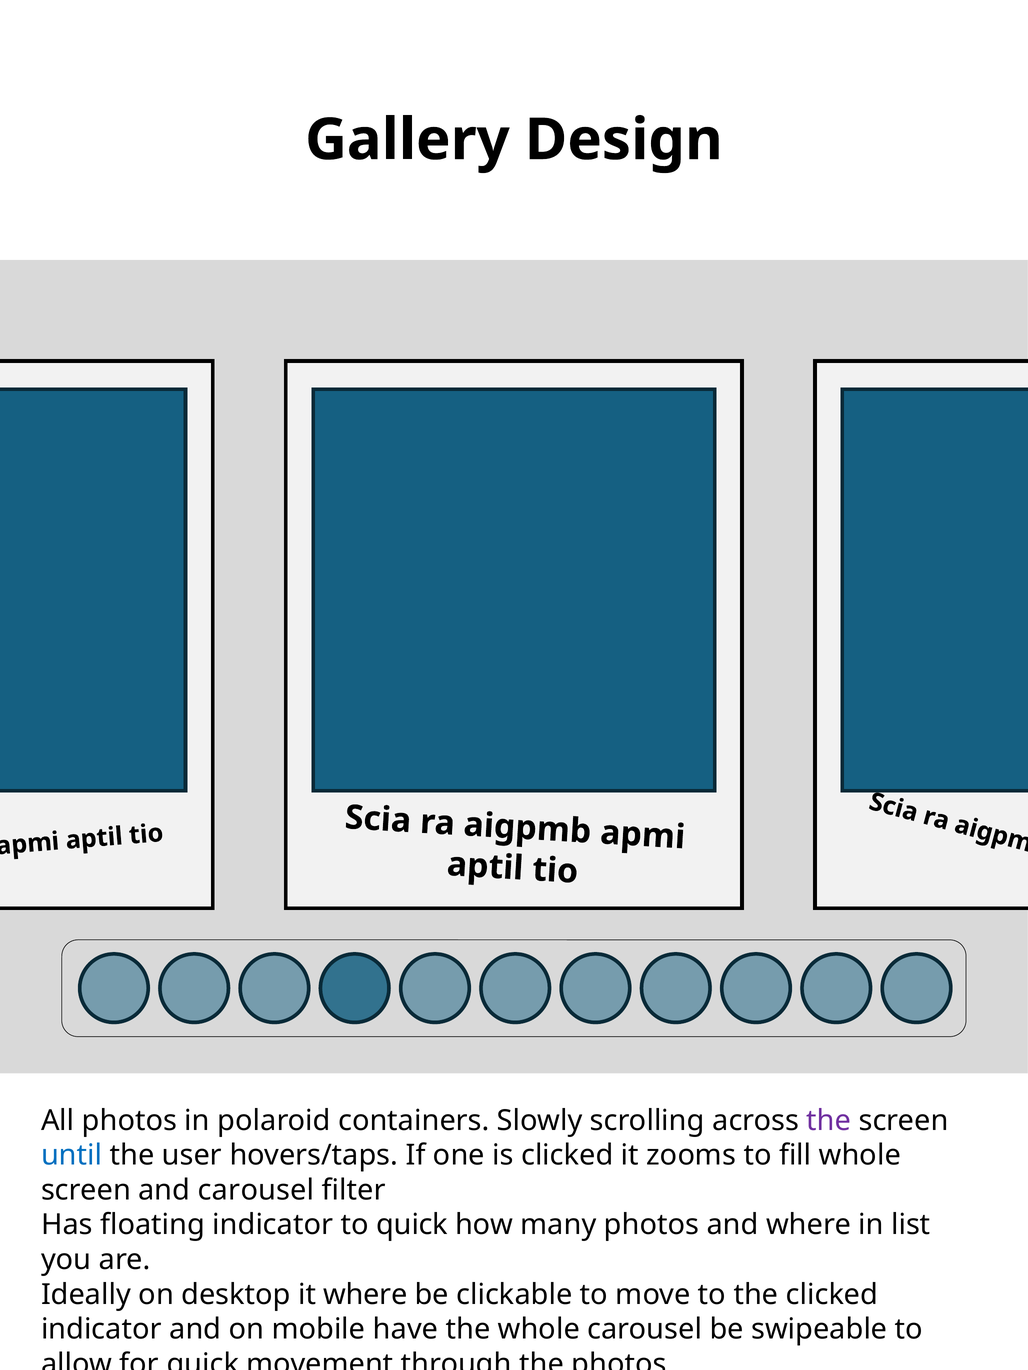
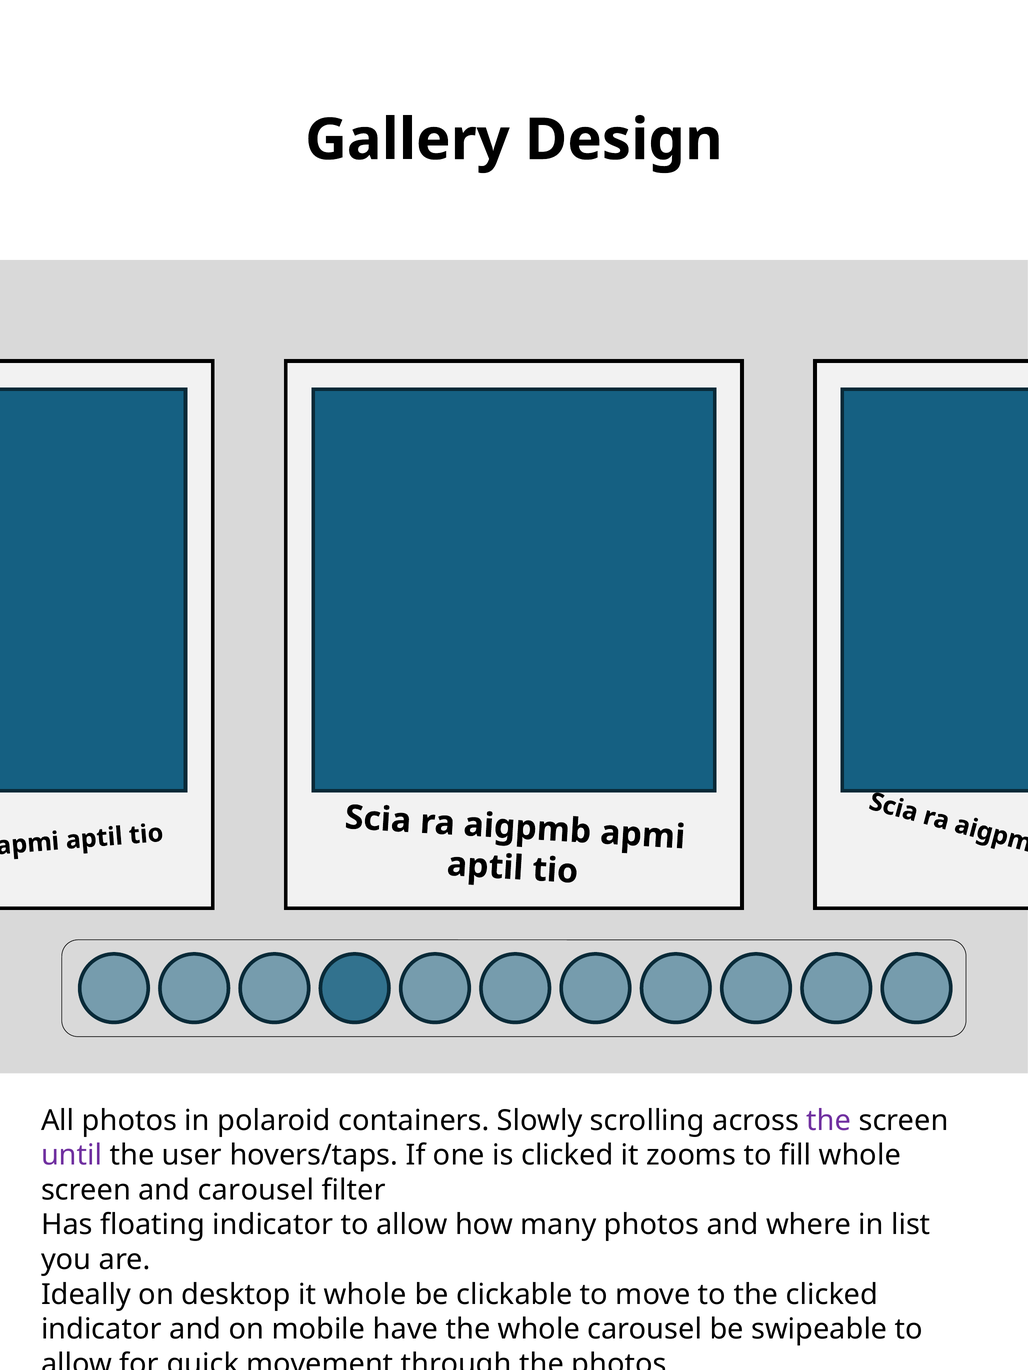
until colour: blue -> purple (72, 1156)
indicator to quick: quick -> allow (412, 1225)
it where: where -> whole (365, 1295)
